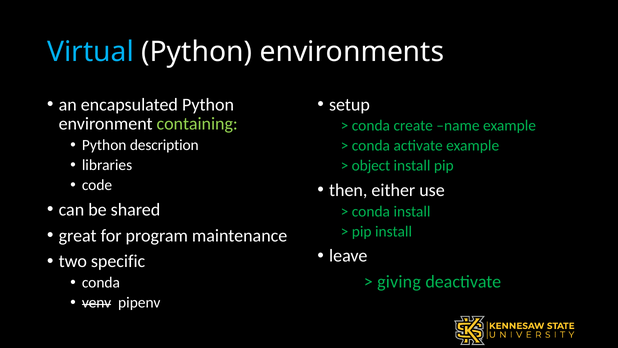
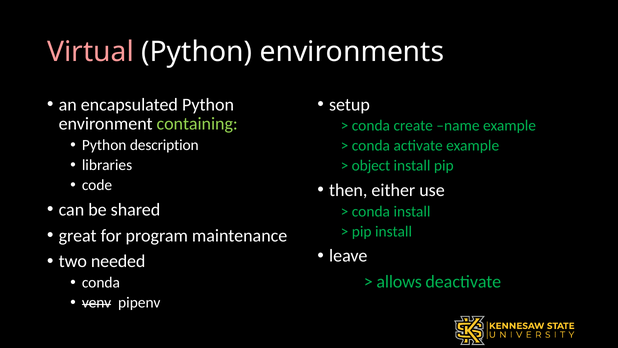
Virtual colour: light blue -> pink (91, 52)
specific: specific -> needed (118, 261)
giving: giving -> allows (399, 282)
